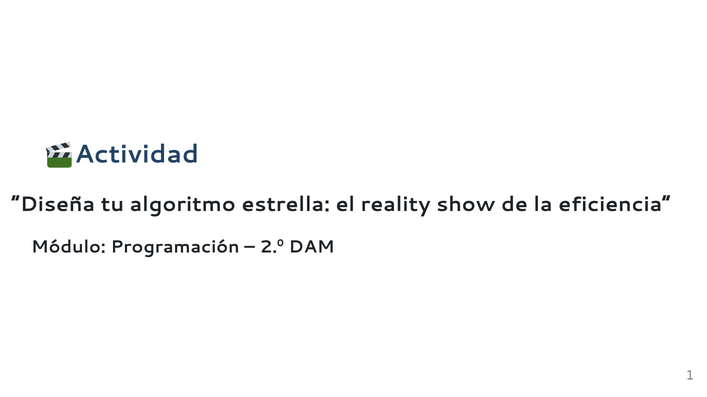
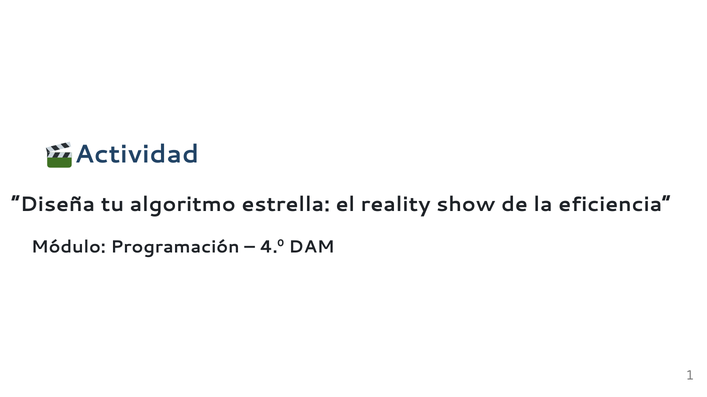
2.º: 2.º -> 4.º (272, 247)
